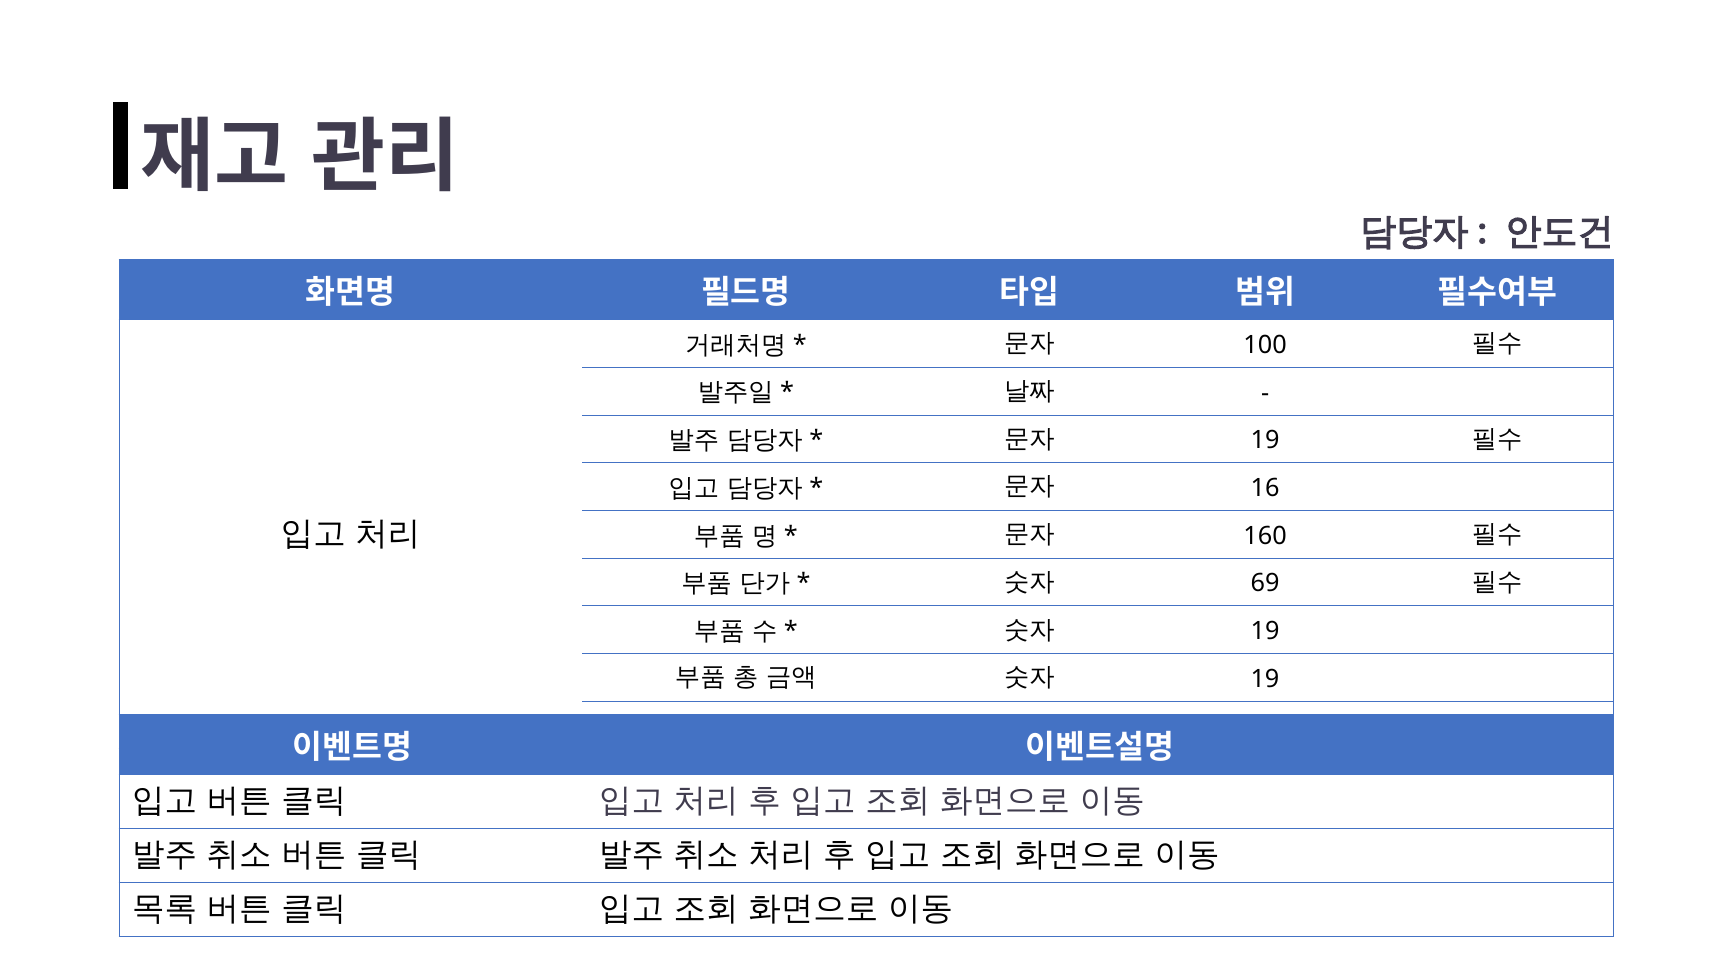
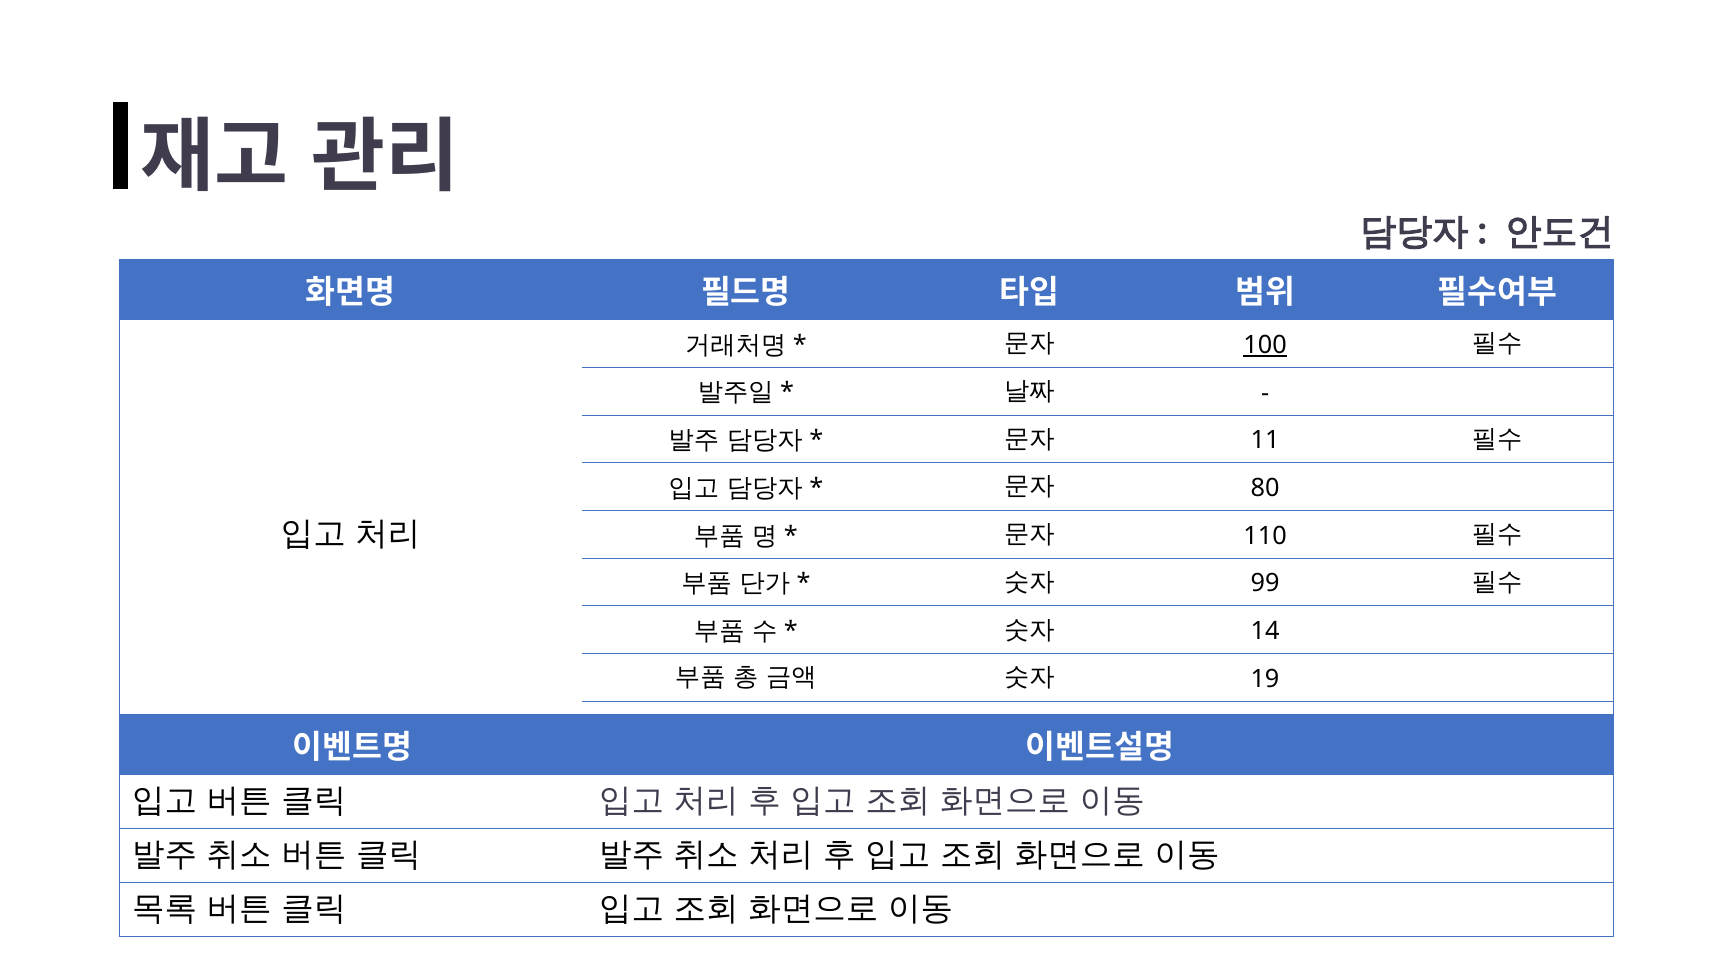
100 underline: none -> present (1265, 345)
19: 19 -> 11 (1265, 440)
16: 16 -> 80 (1265, 488)
160: 160 -> 110 (1265, 536)
69: 69 -> 99 (1265, 583)
19: 19 -> 14 (1265, 631)
